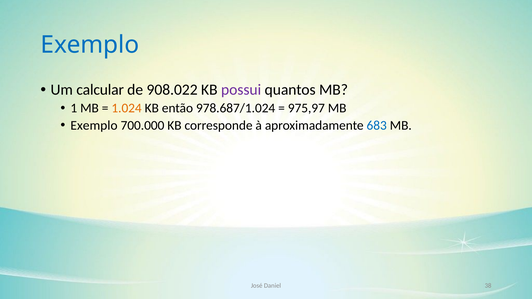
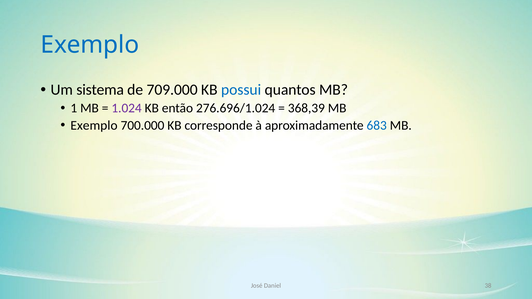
calcular: calcular -> sistema (100, 90)
908.022: 908.022 -> 709.000 (172, 90)
possui colour: purple -> blue (241, 90)
1.024 colour: orange -> purple (127, 108)
978.687/1.024: 978.687/1.024 -> 276.696/1.024 (236, 108)
975,97: 975,97 -> 368,39 (306, 108)
